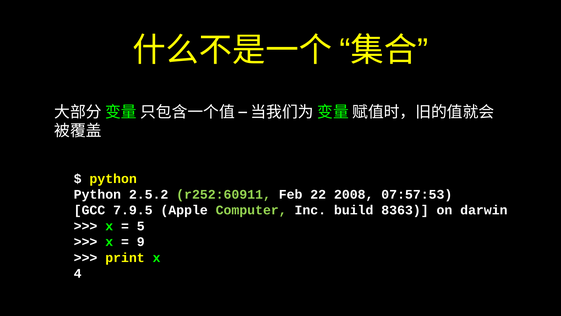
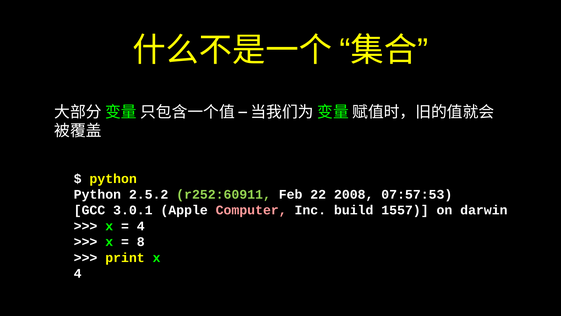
7.9.5: 7.9.5 -> 3.0.1 (133, 210)
Computer colour: light green -> pink (251, 210)
8363: 8363 -> 1557 (405, 210)
5: 5 -> 4 (141, 226)
9: 9 -> 8 (141, 242)
